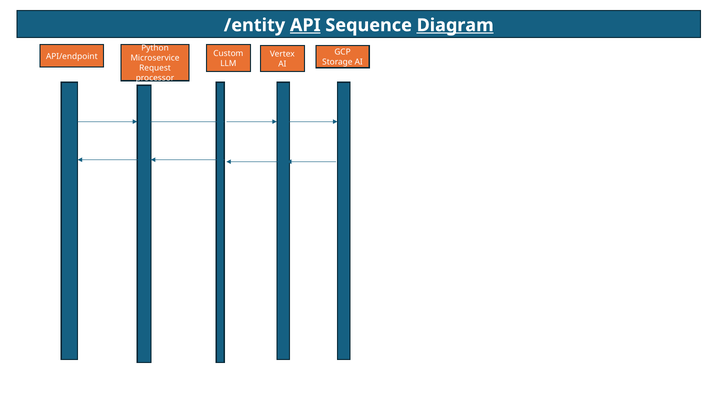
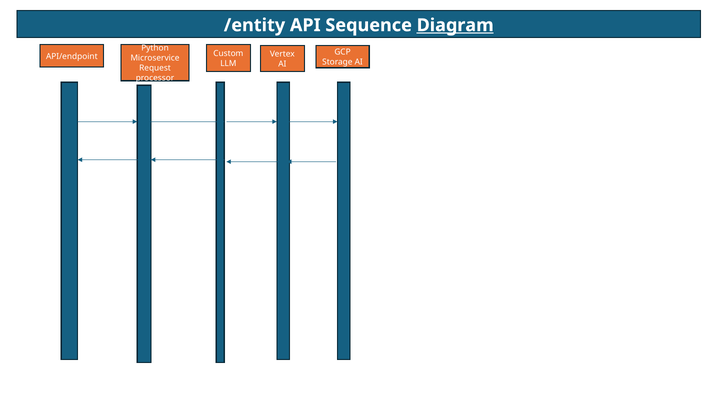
API underline: present -> none (305, 25)
